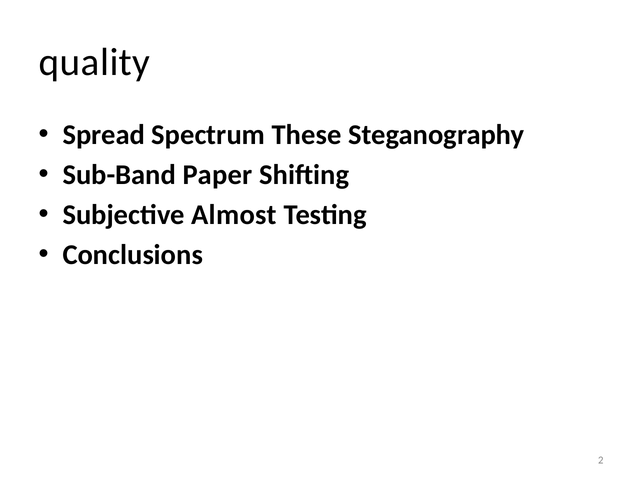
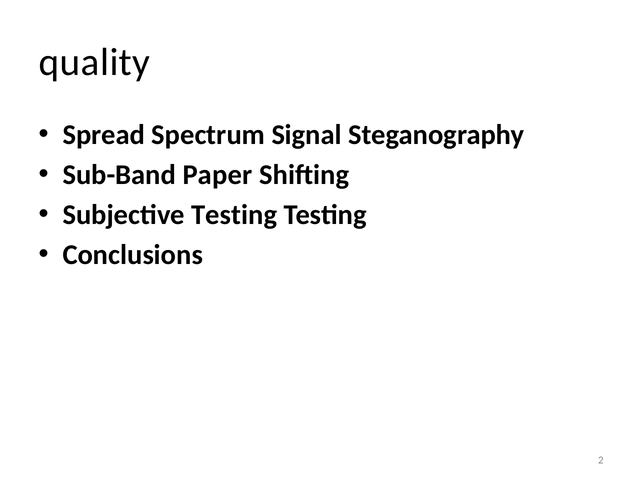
These: These -> Signal (307, 135)
Subjective Almost: Almost -> Testing (234, 215)
